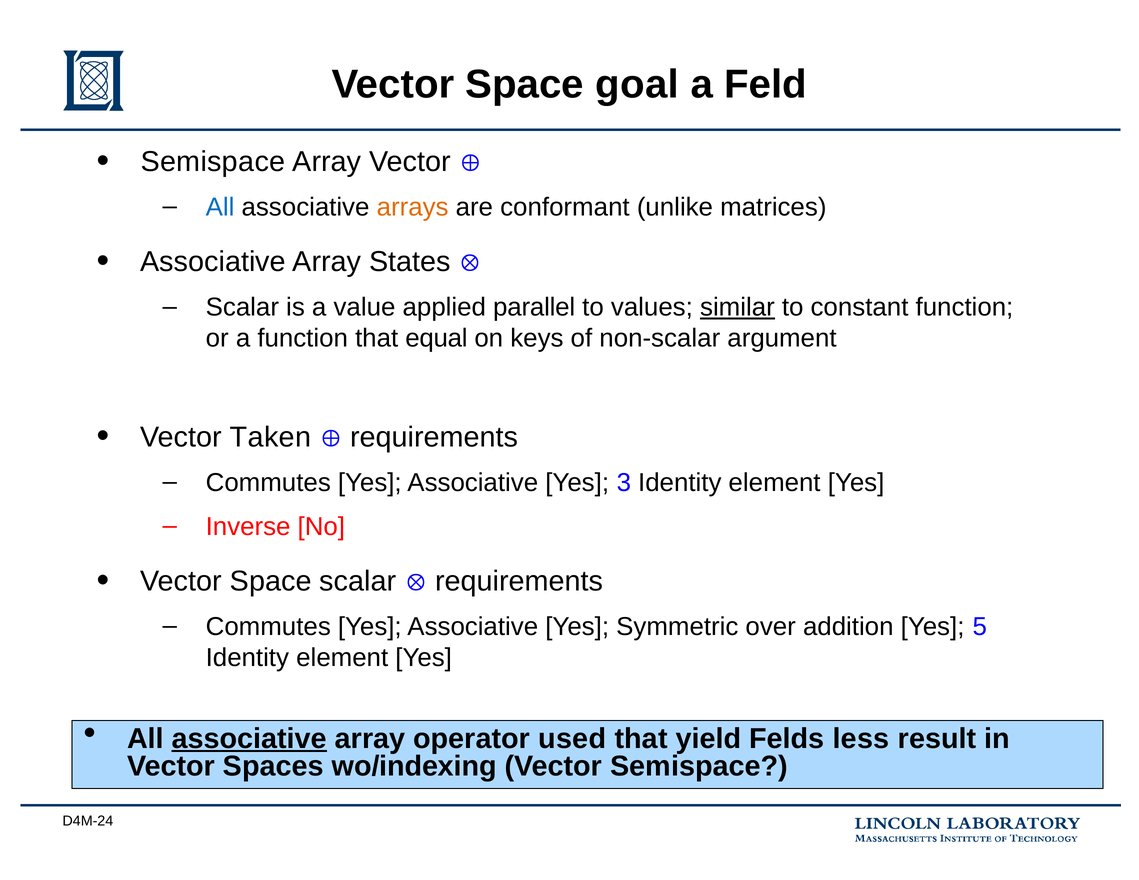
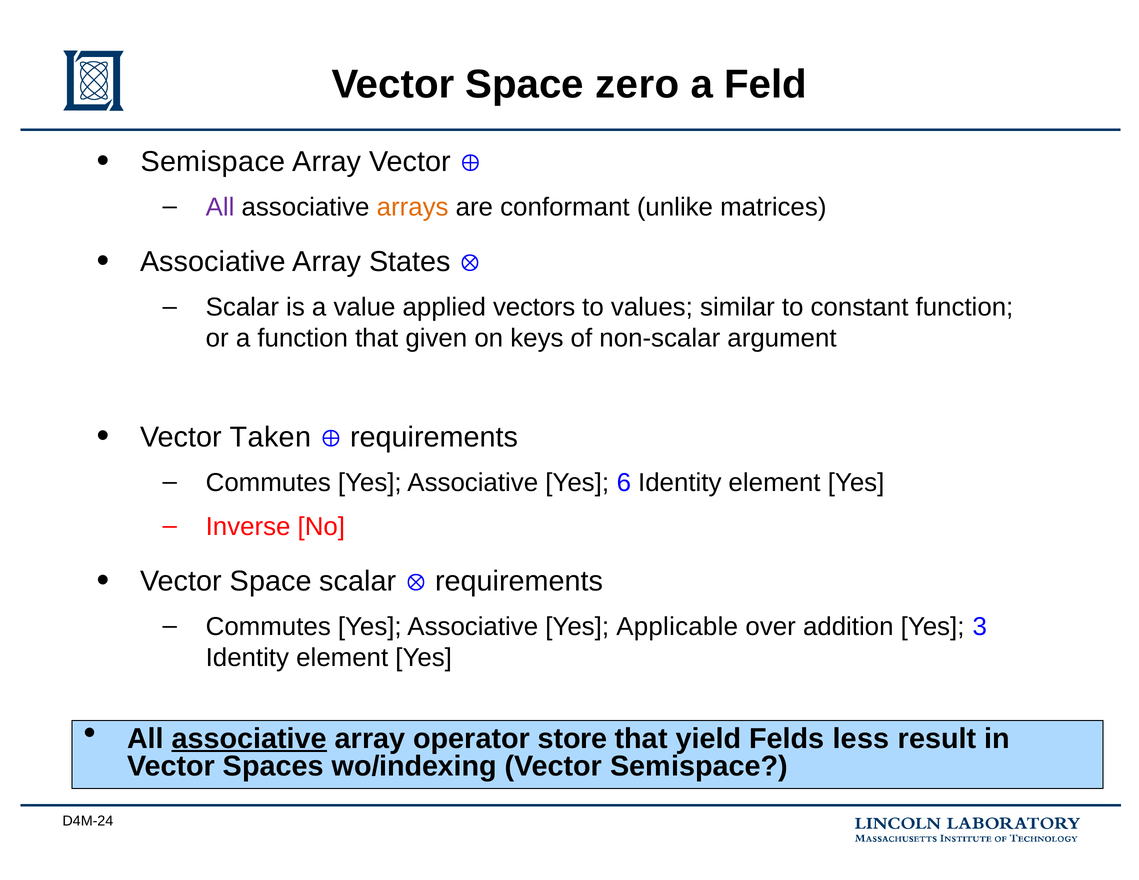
goal: goal -> zero (637, 84)
All colour: blue -> purple (220, 207)
parallel: parallel -> vectors (534, 307)
similar underline: present -> none (737, 307)
equal: equal -> given (436, 338)
3: 3 -> 6 (624, 483)
Symmetric: Symmetric -> Applicable (677, 627)
5: 5 -> 3 (980, 627)
used: used -> store (573, 739)
